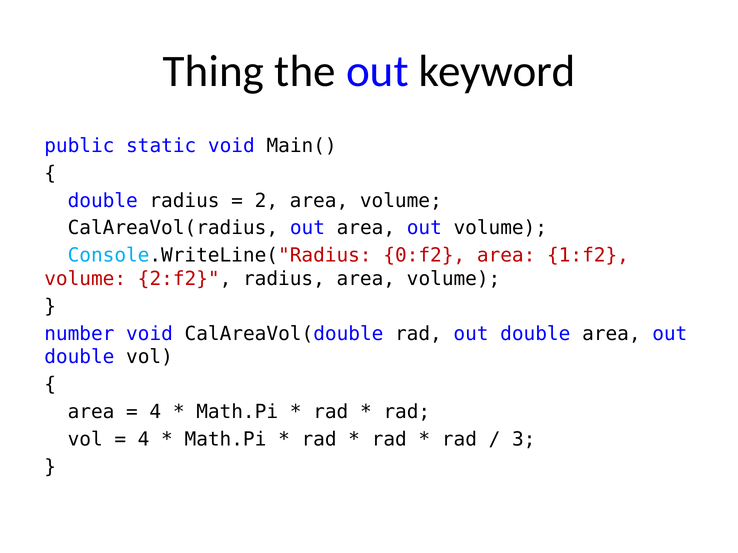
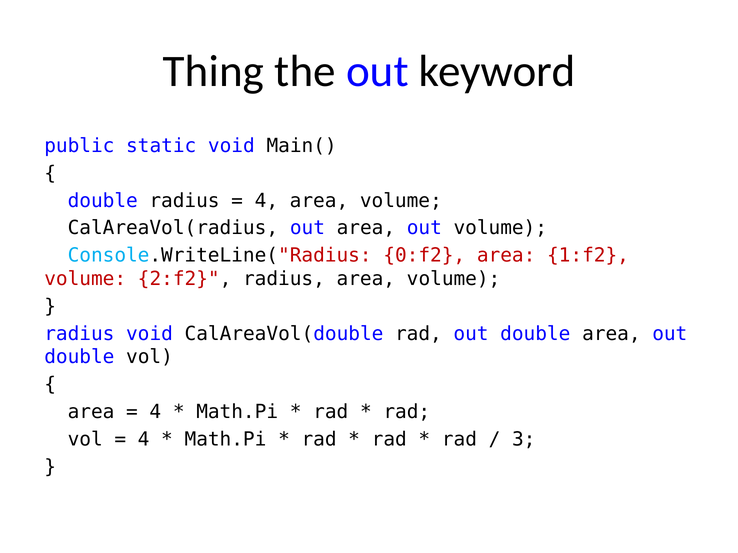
2: 2 -> 4 (266, 201)
number: number -> radius (79, 334)
